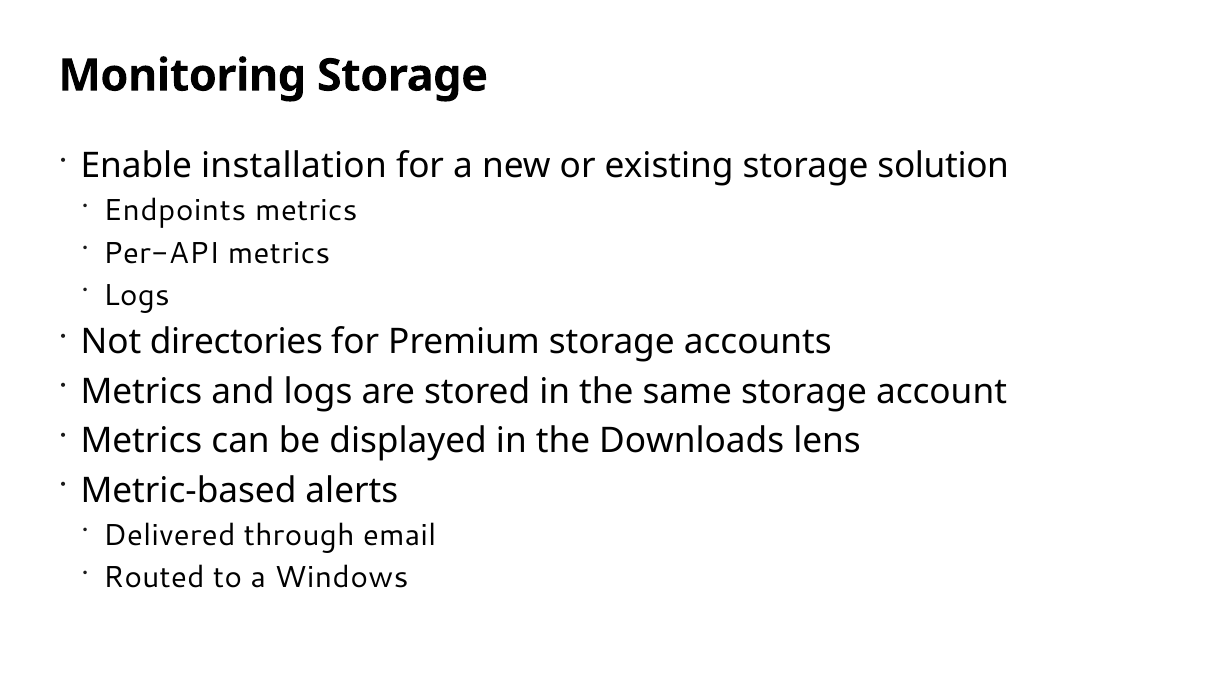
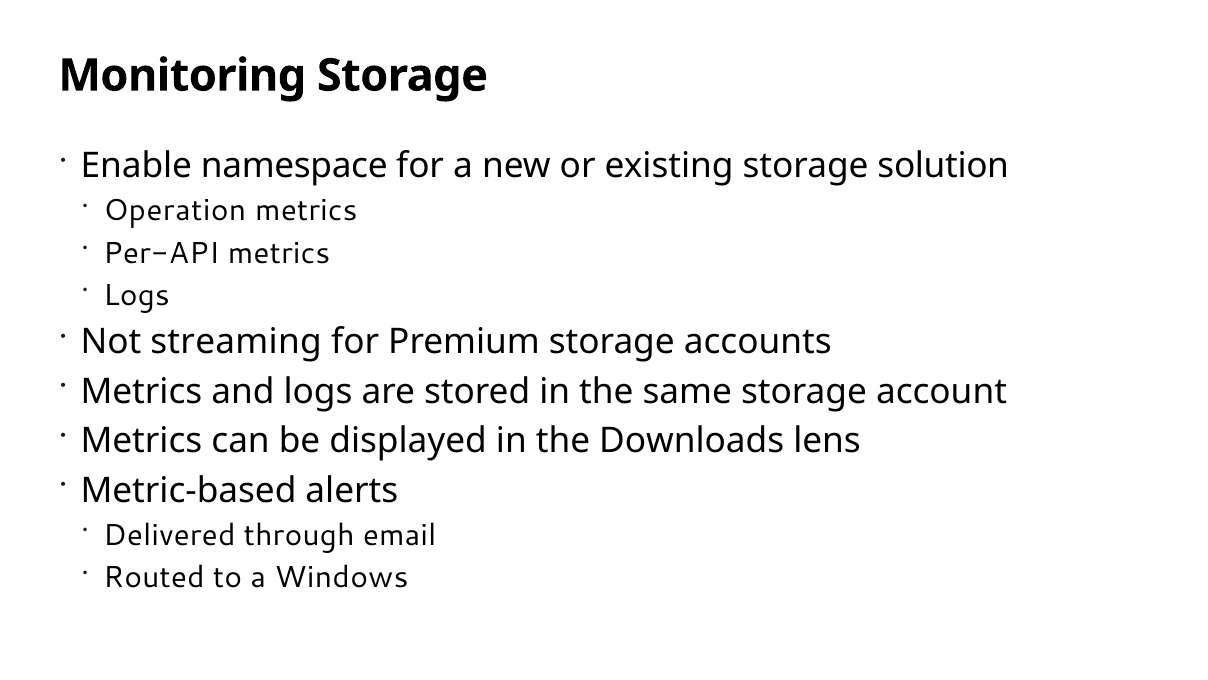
installation: installation -> namespace (294, 166)
Endpoints: Endpoints -> Operation (175, 211)
directories: directories -> streaming (236, 342)
